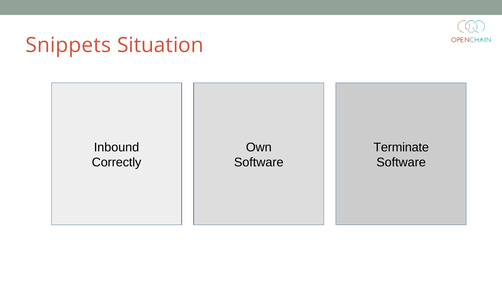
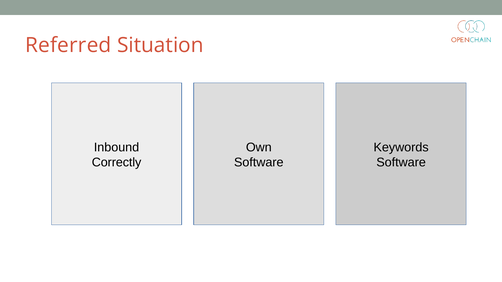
Snippets: Snippets -> Referred (68, 45)
Terminate: Terminate -> Keywords (401, 147)
